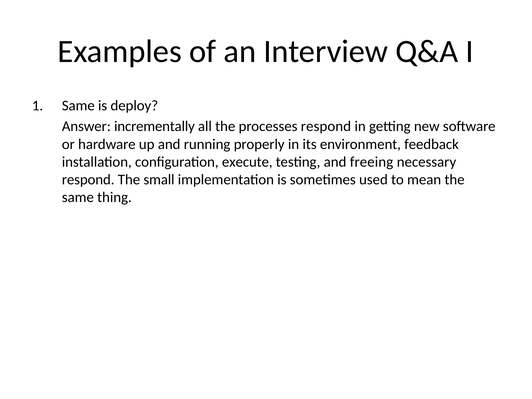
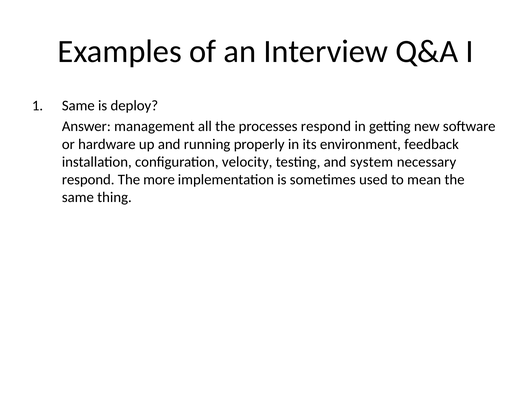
incrementally: incrementally -> management (154, 126)
execute: execute -> velocity (247, 162)
freeing: freeing -> system (372, 162)
small: small -> more (159, 180)
